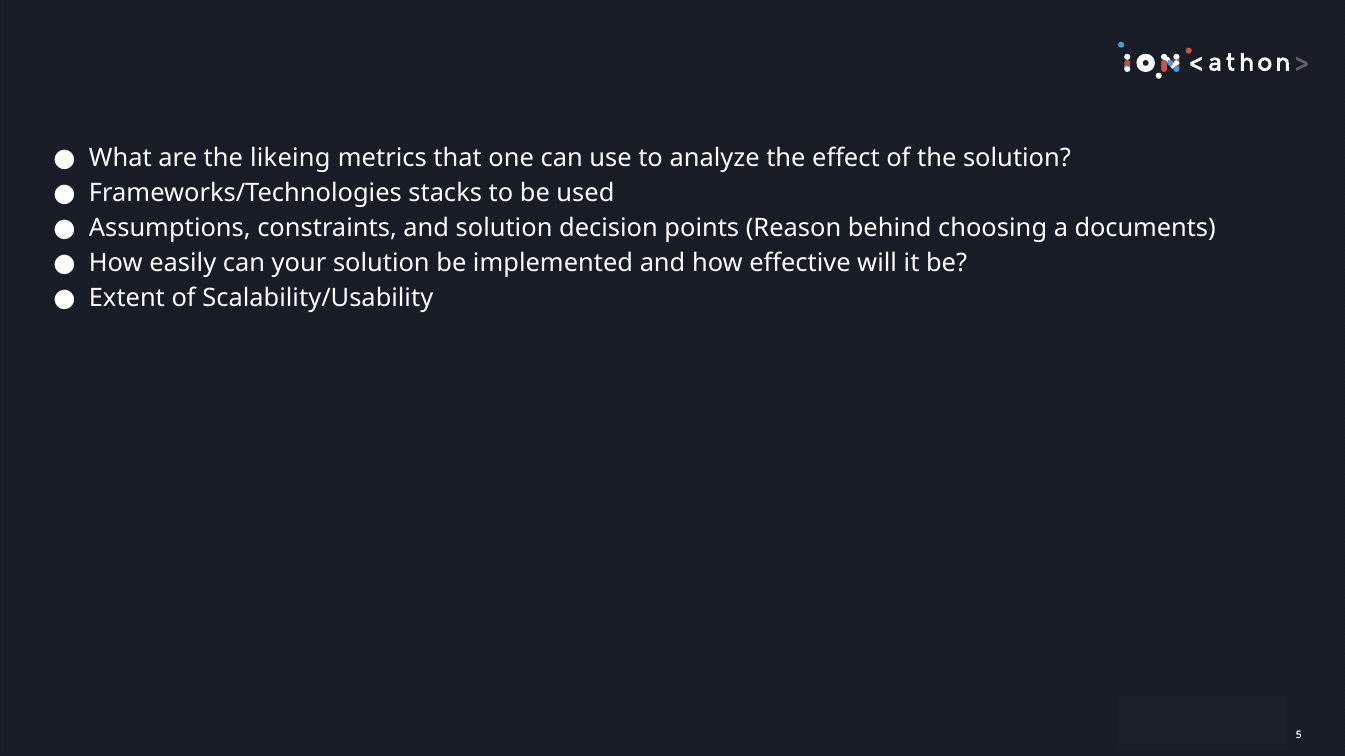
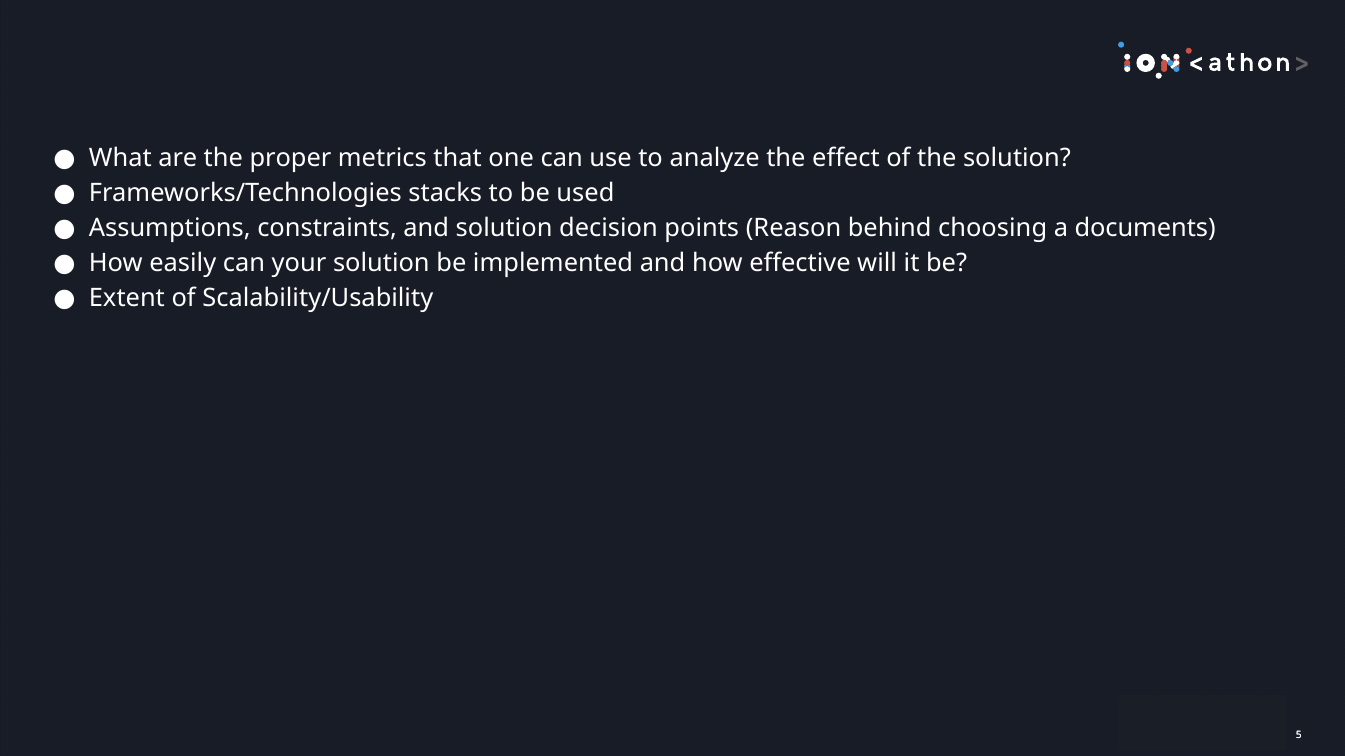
likeing: likeing -> proper (290, 158)
